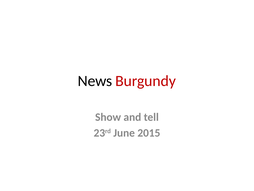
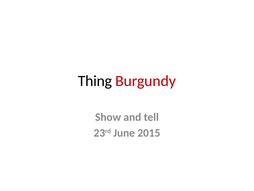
News: News -> Thing (95, 81)
